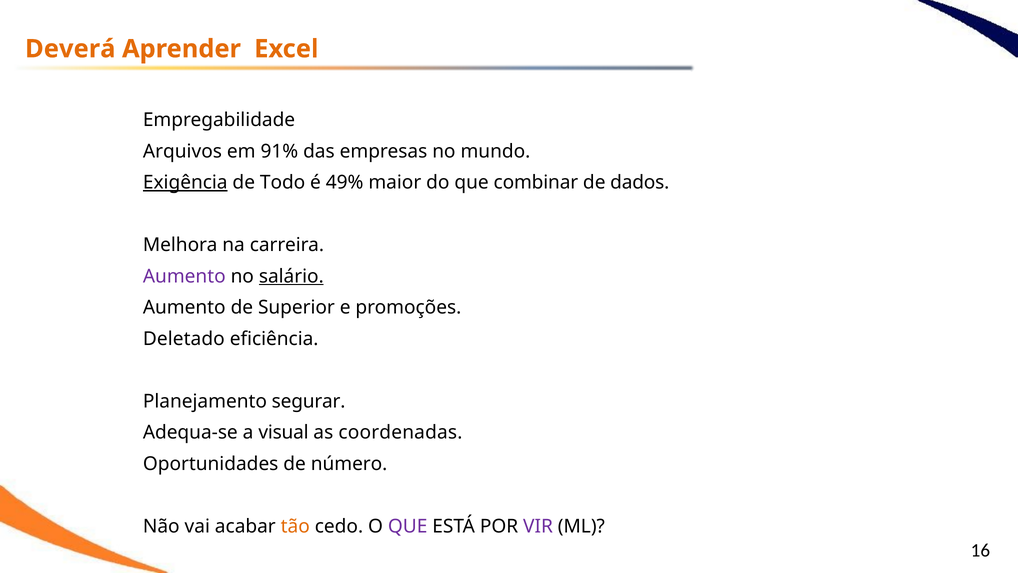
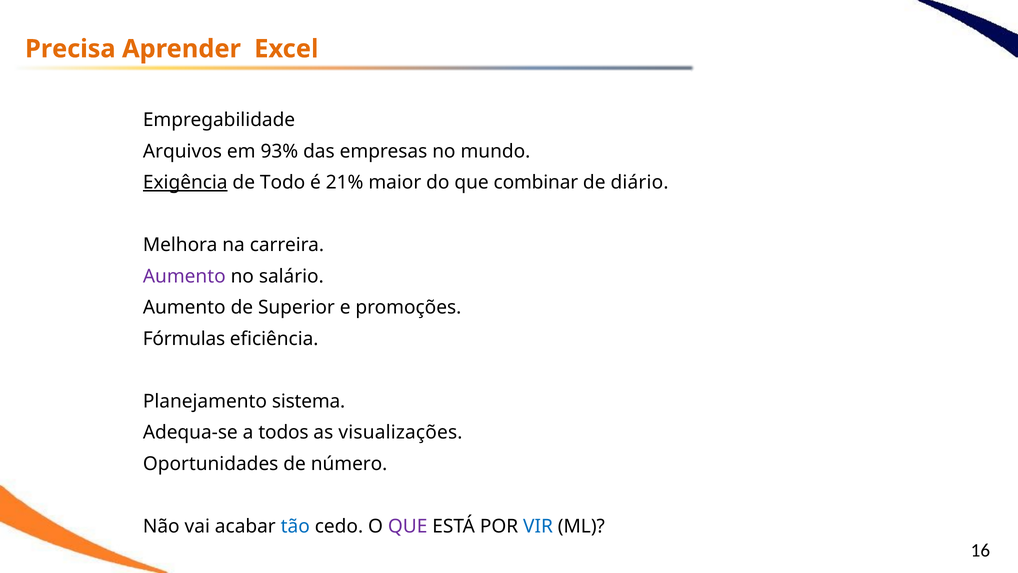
Deverá: Deverá -> Precisa (70, 49)
91%: 91% -> 93% (279, 151)
49%: 49% -> 21% (345, 182)
dados: dados -> diário (640, 182)
salário underline: present -> none (291, 276)
Deletado: Deletado -> Fórmulas (184, 339)
segurar: segurar -> sistema (309, 401)
visual: visual -> todos (284, 432)
coordenadas: coordenadas -> visualizações (400, 432)
tão colour: orange -> blue (295, 526)
VIR colour: purple -> blue (538, 526)
